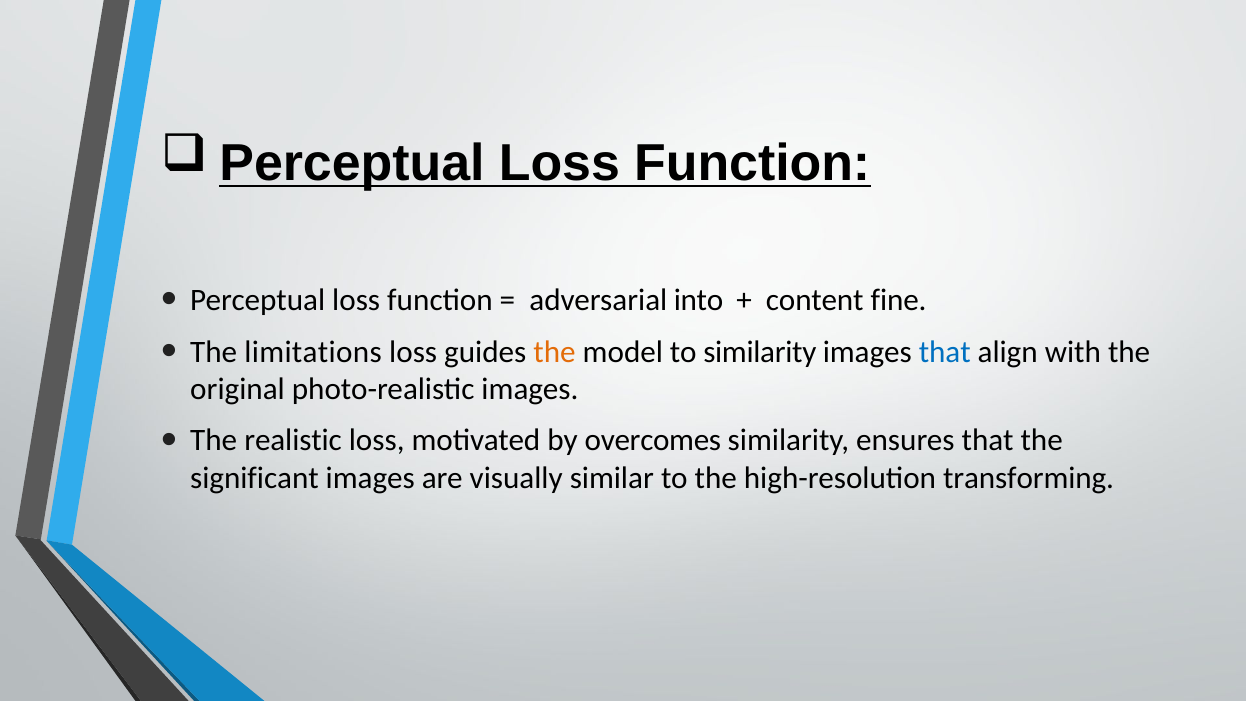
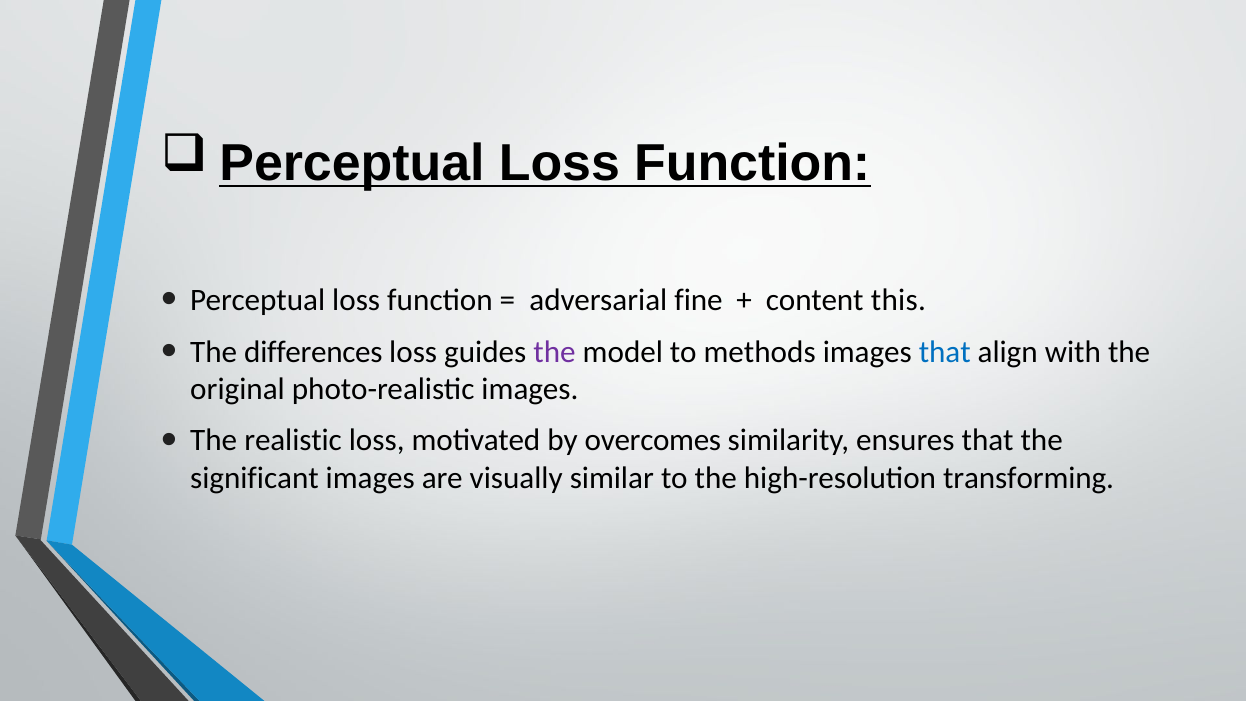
into: into -> fine (698, 300)
fine: fine -> this (898, 300)
limitations: limitations -> differences (313, 352)
the colour: orange -> purple (555, 352)
to similarity: similarity -> methods (760, 352)
